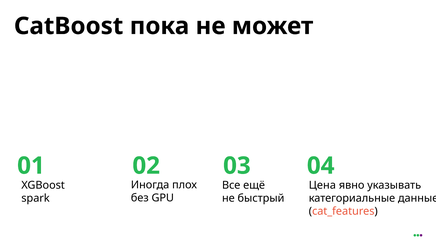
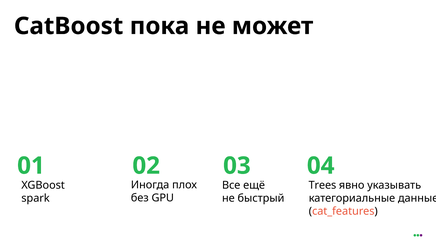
Цена: Цена -> Trees (322, 185)
